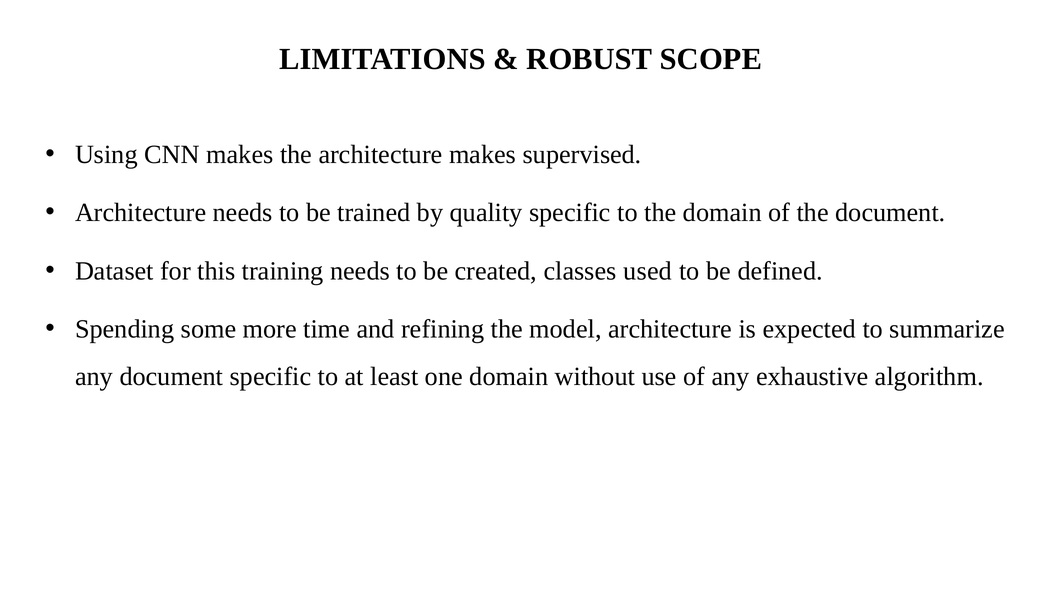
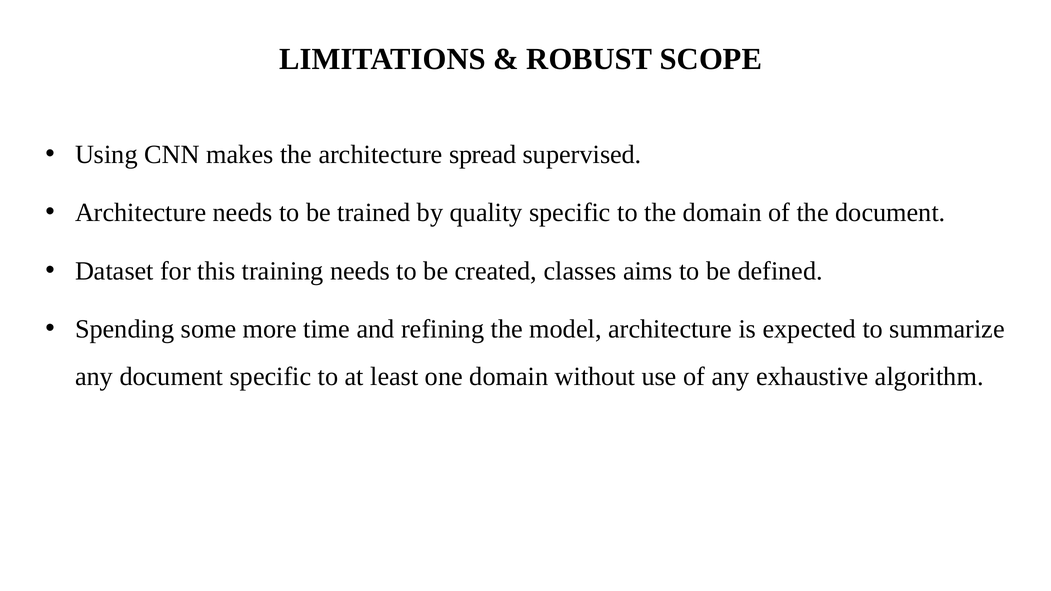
architecture makes: makes -> spread (483, 154)
used: used -> aims (648, 271)
